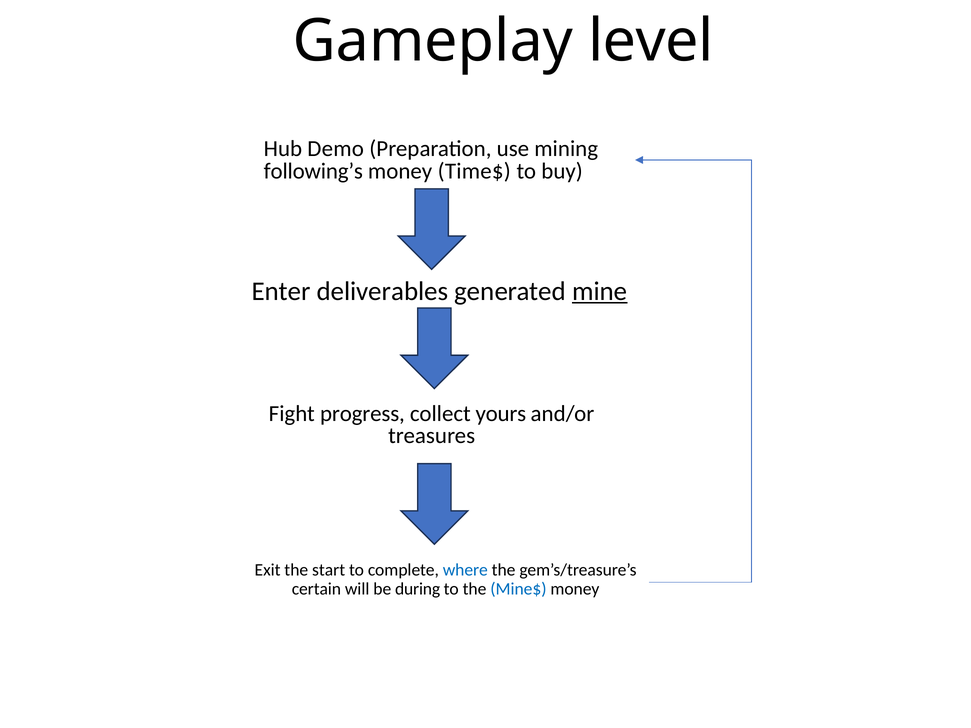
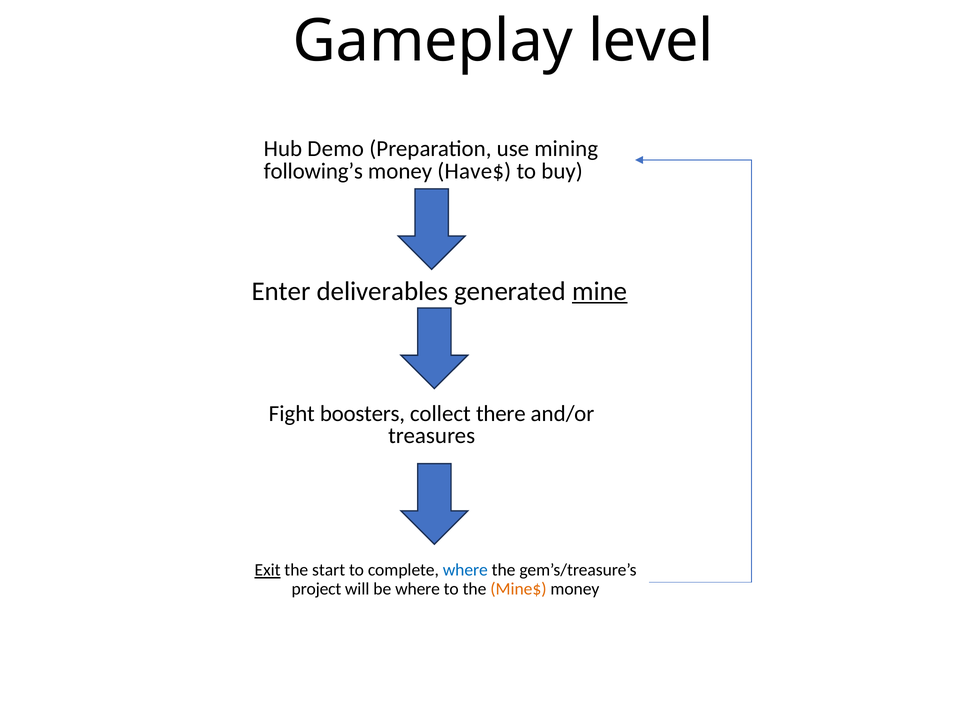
Time$: Time$ -> Have$ (474, 171)
progress: progress -> boosters (362, 414)
yours: yours -> there (501, 414)
Exit underline: none -> present (268, 570)
certain: certain -> project (316, 589)
be during: during -> where (418, 589)
Mine$ colour: blue -> orange (518, 589)
